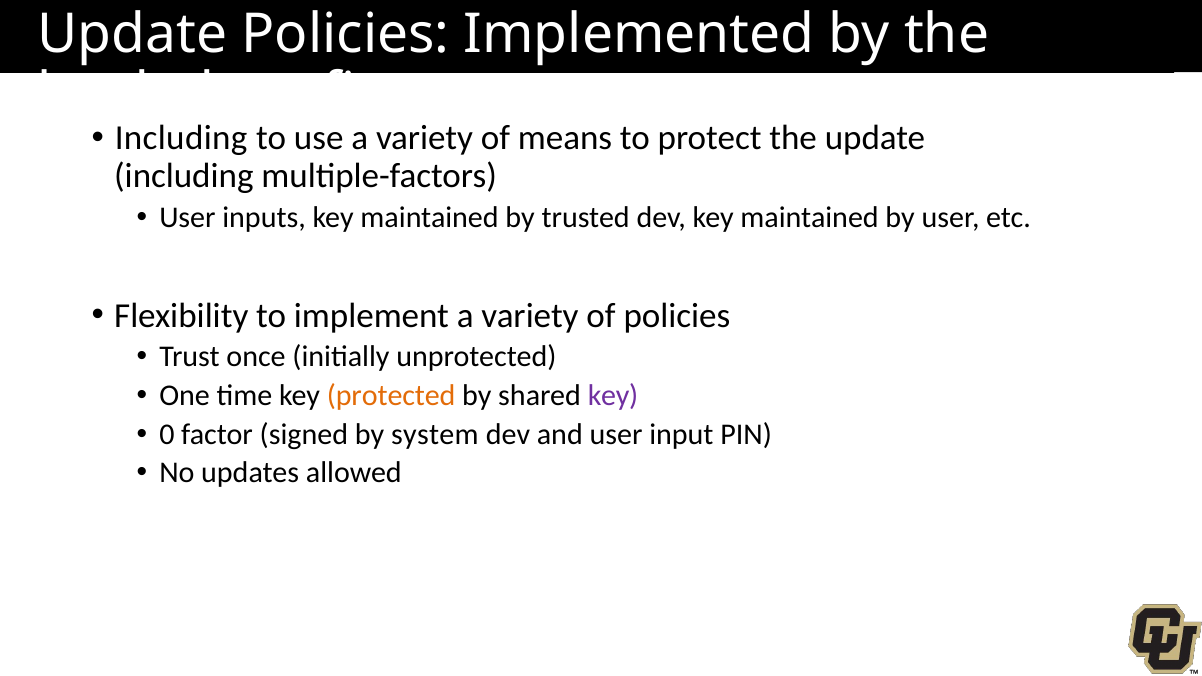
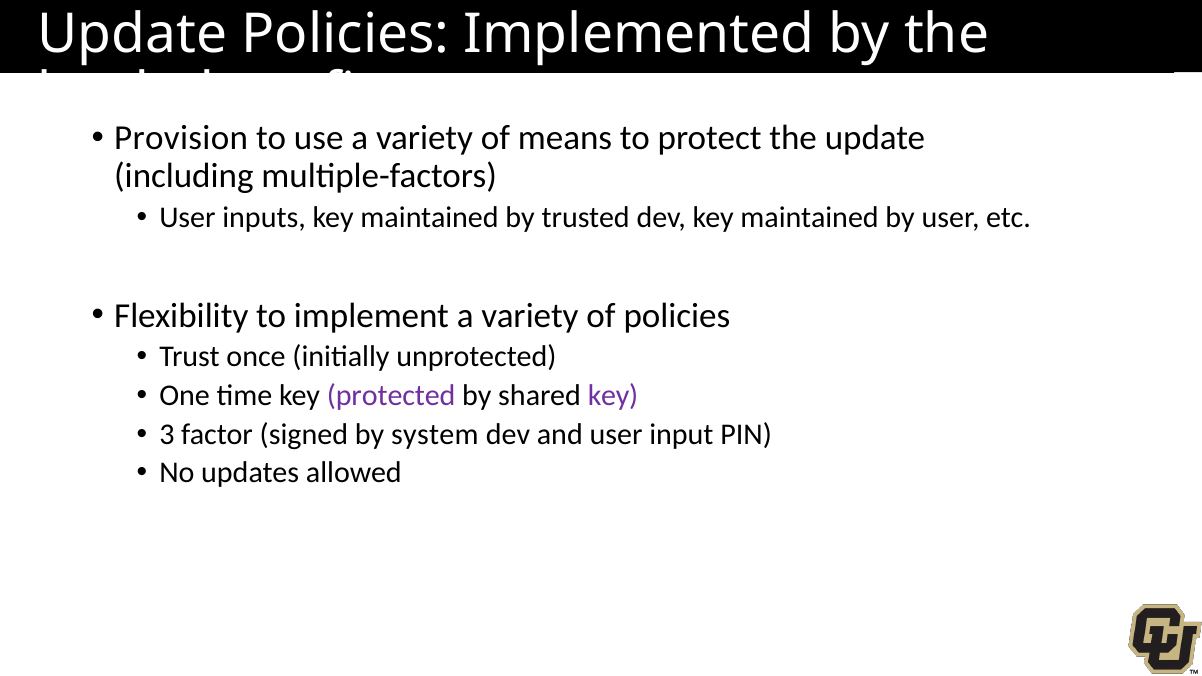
Including: Including -> Provision (181, 138)
protected colour: orange -> purple (391, 396)
0: 0 -> 3 (167, 434)
